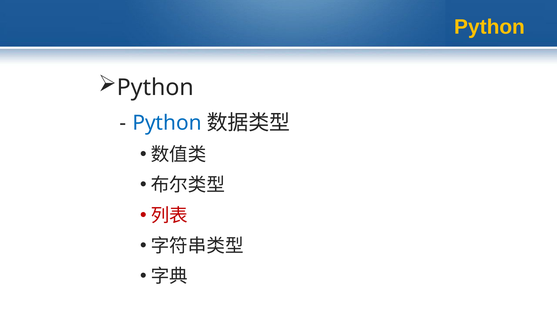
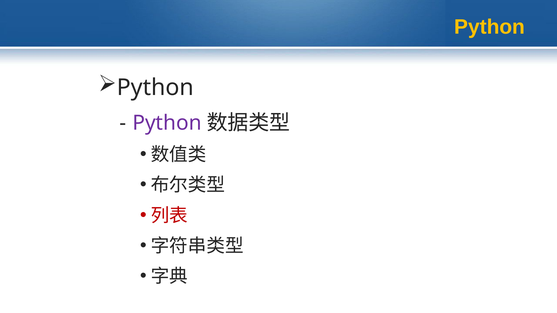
Python colour: blue -> purple (167, 123)
